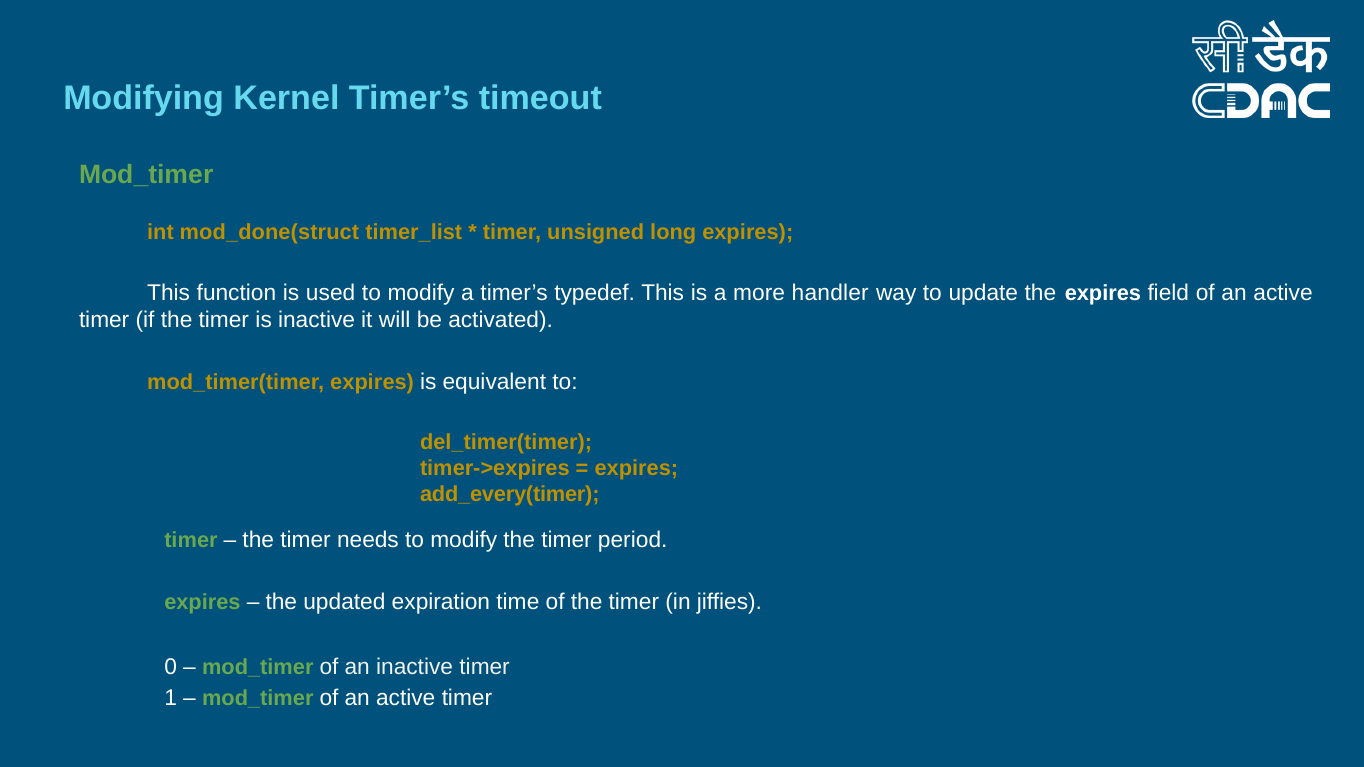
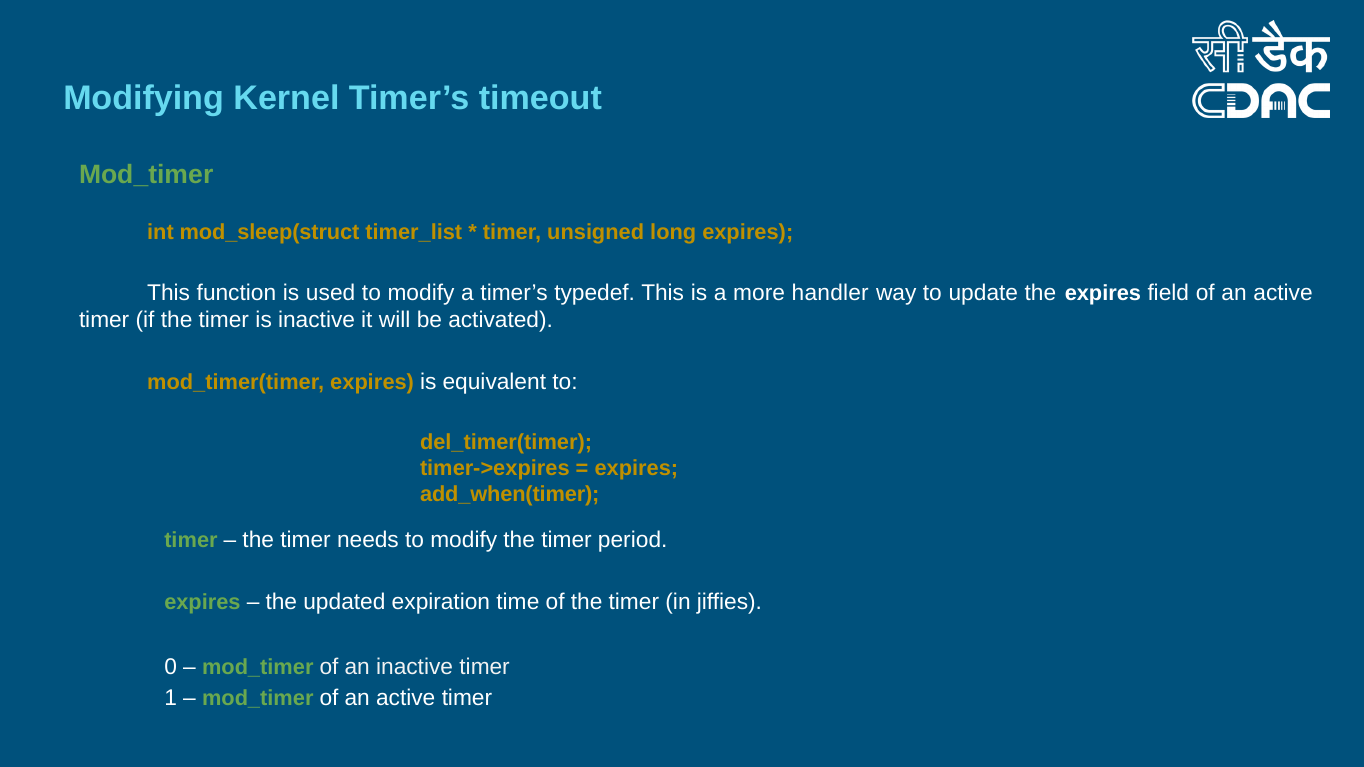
mod_done(struct: mod_done(struct -> mod_sleep(struct (270, 232)
add_every(timer: add_every(timer -> add_when(timer (510, 495)
